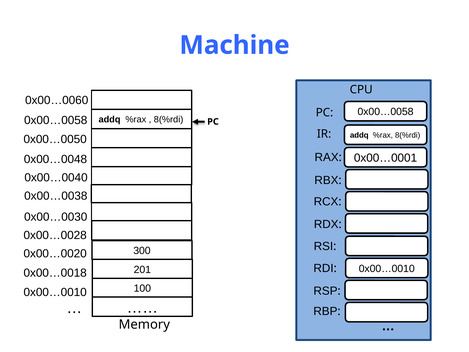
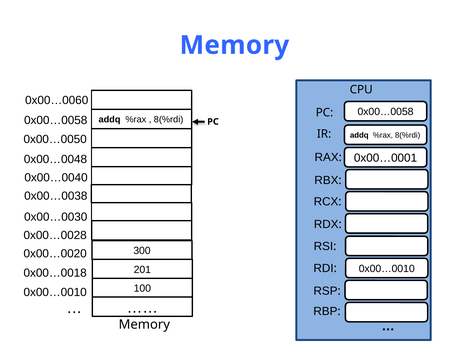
Machine: Machine -> Memory (234, 45)
